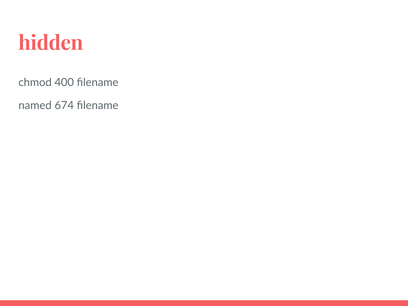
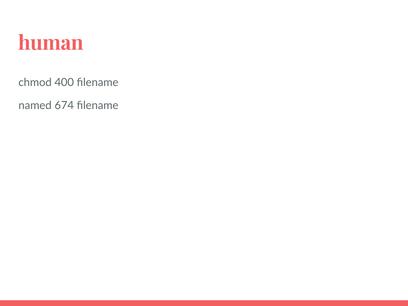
hidden: hidden -> human (51, 43)
